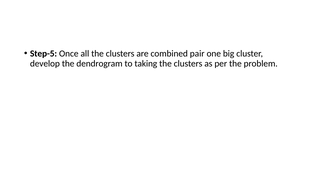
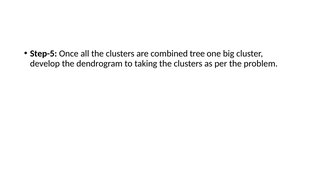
pair: pair -> tree (197, 53)
